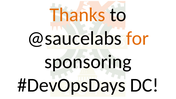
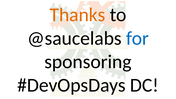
for colour: orange -> blue (137, 38)
